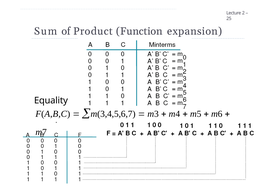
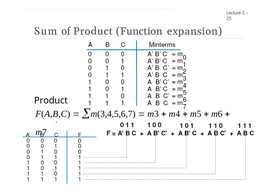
Equality: Equality -> Product (51, 101)
